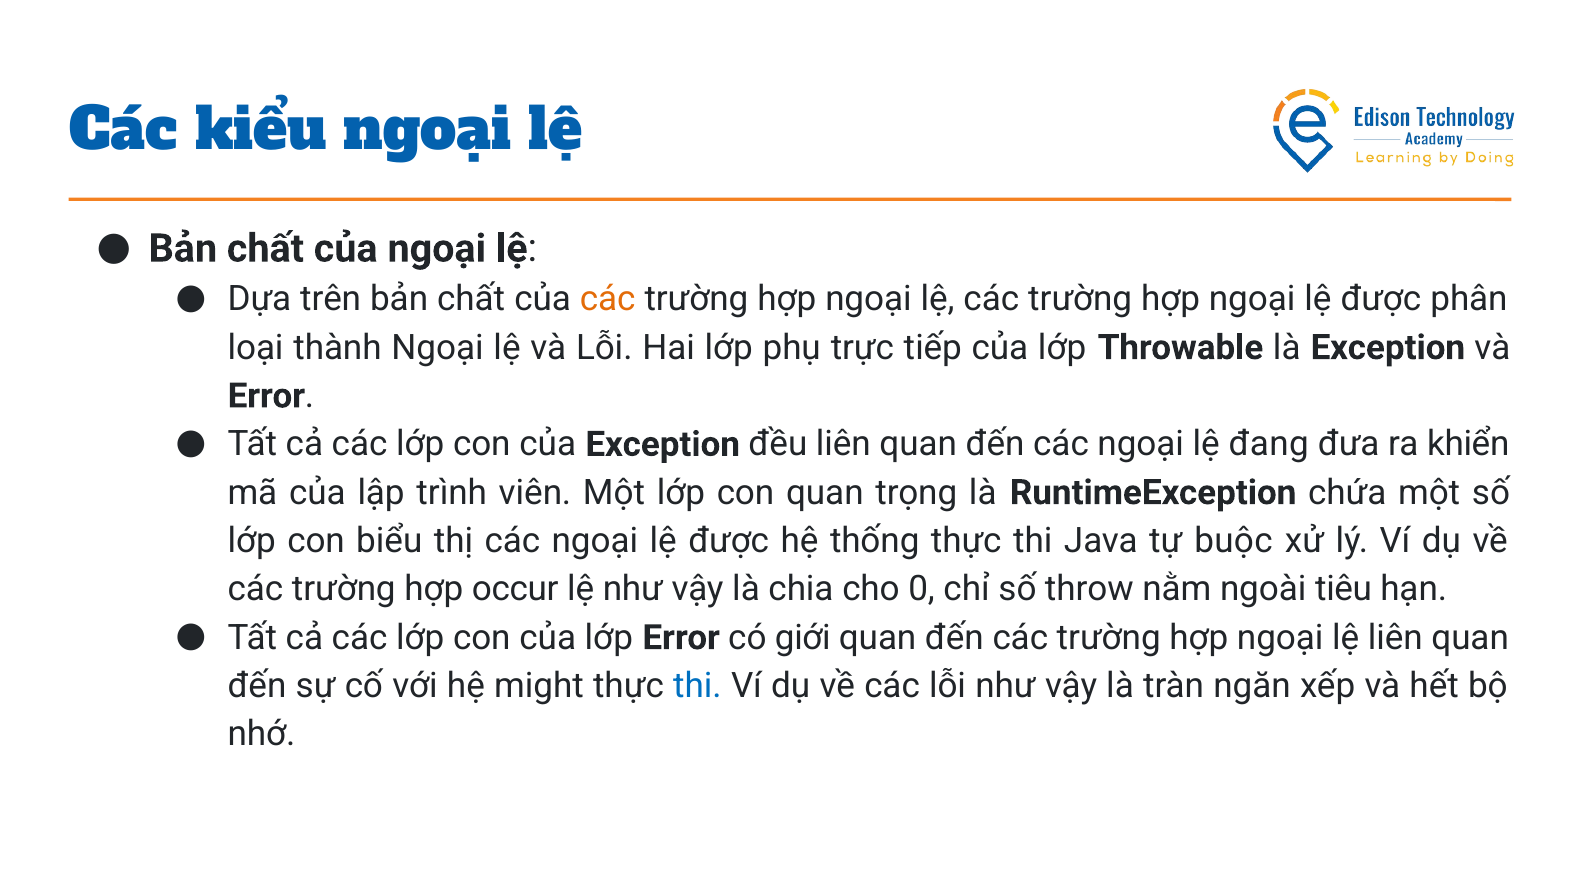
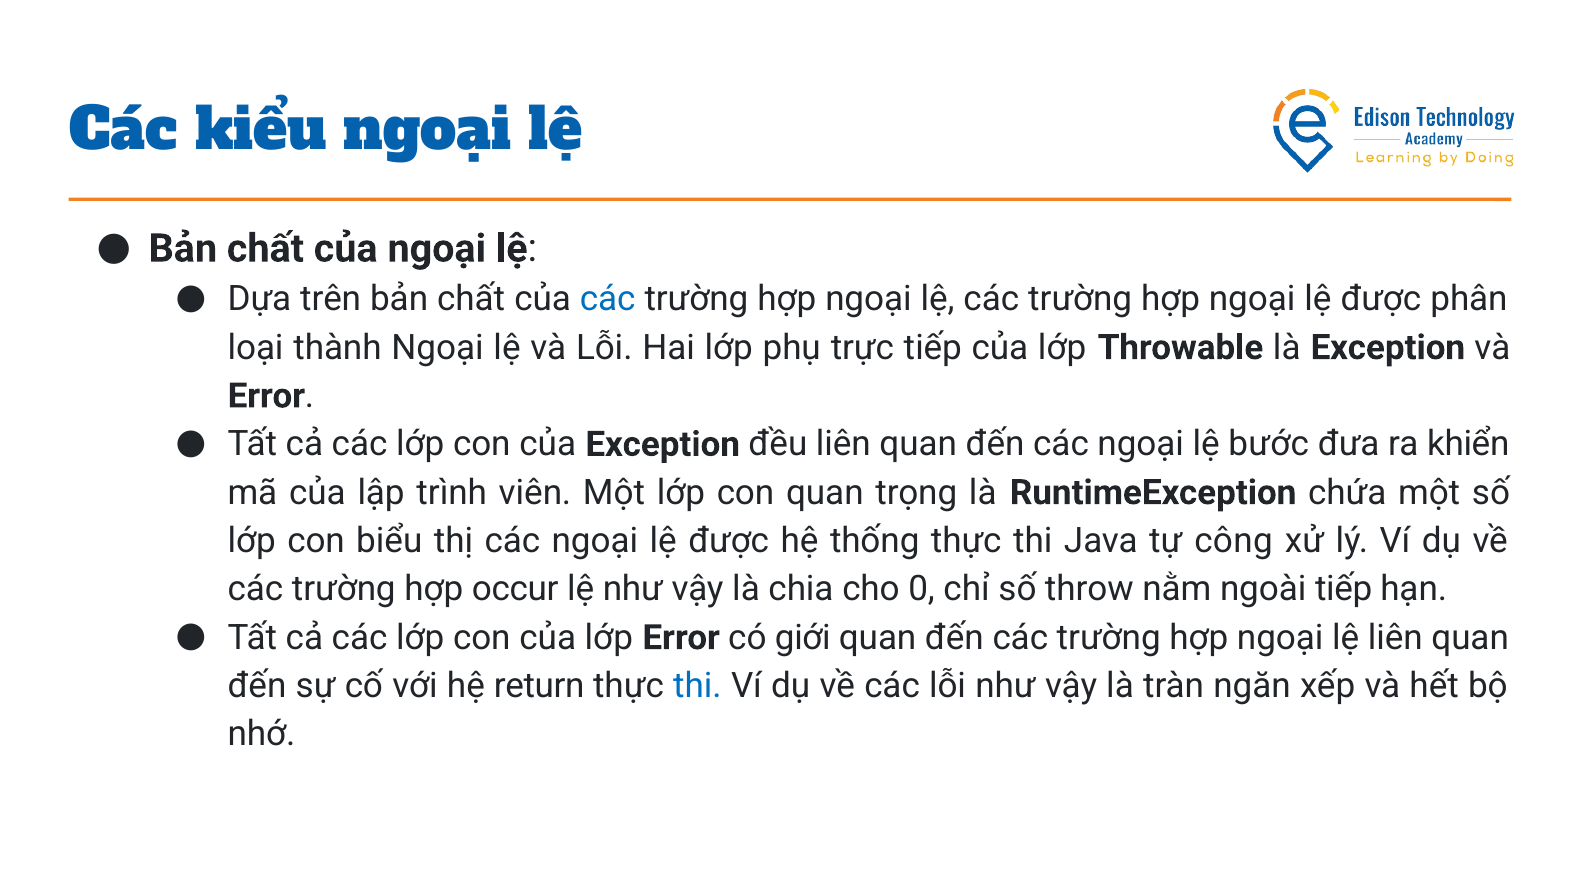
các colour: orange -> blue (608, 299)
đang: đang -> bước (1269, 444)
buộc: buộc -> công (1233, 541)
ngoài tiêu: tiêu -> tiếp (1344, 589)
might: might -> return (539, 686)
